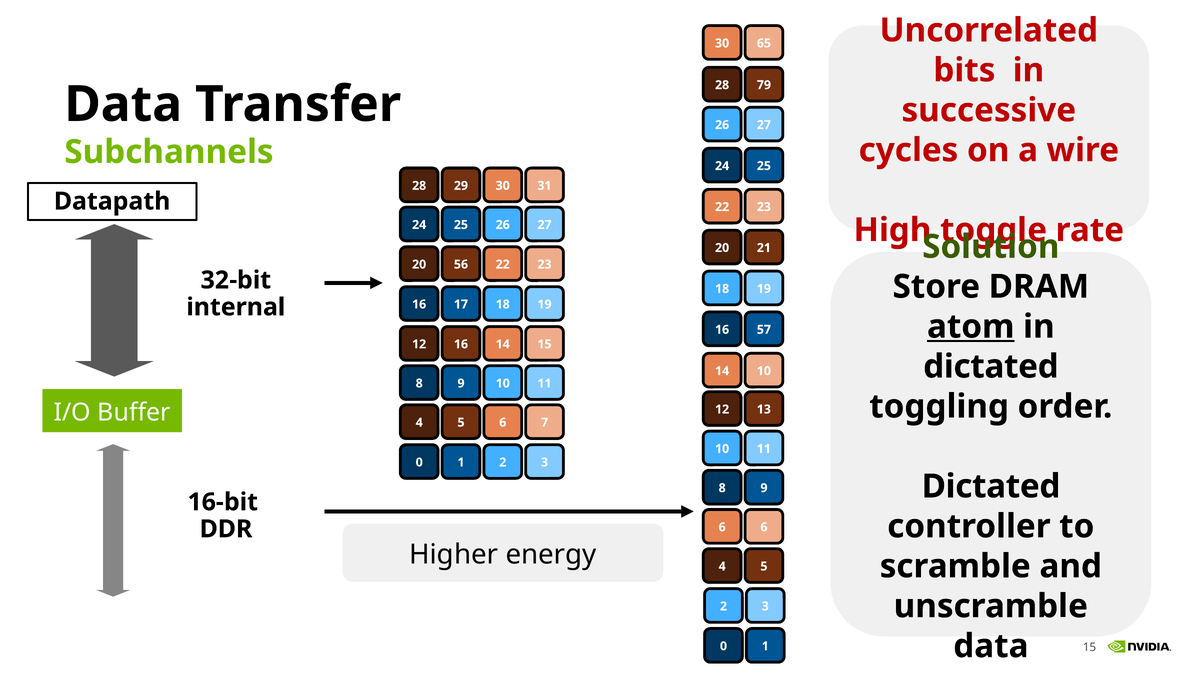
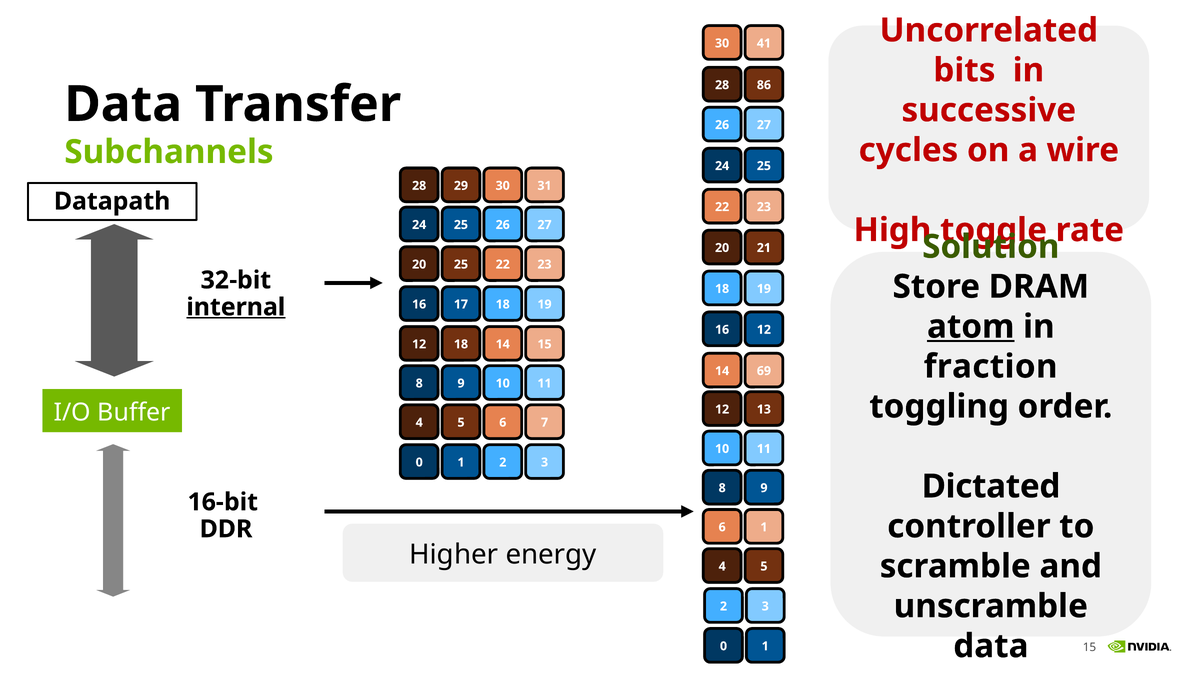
65: 65 -> 41 (764, 43)
79: 79 -> 86 (764, 85)
20 56: 56 -> 25 (461, 264)
internal underline: none -> present (236, 307)
16 57: 57 -> 12 (764, 329)
16: 16 -> 18 (461, 344)
dictated: dictated -> fraction (991, 366)
14 10: 10 -> 69 (764, 371)
6 6: 6 -> 1 (764, 527)
